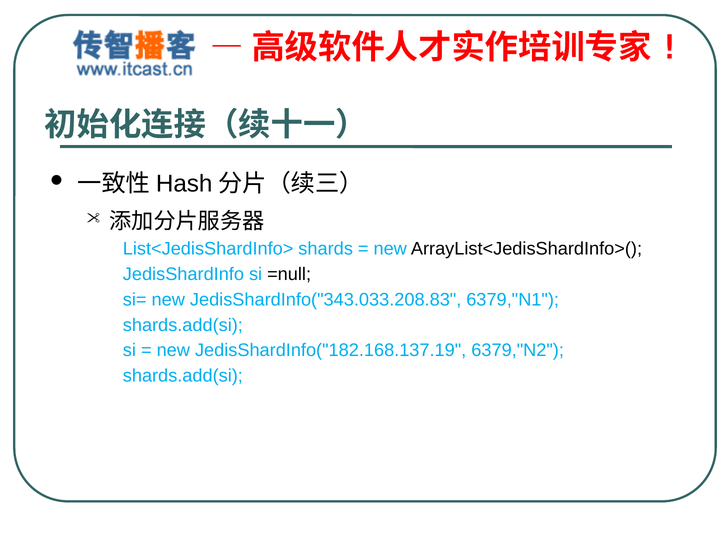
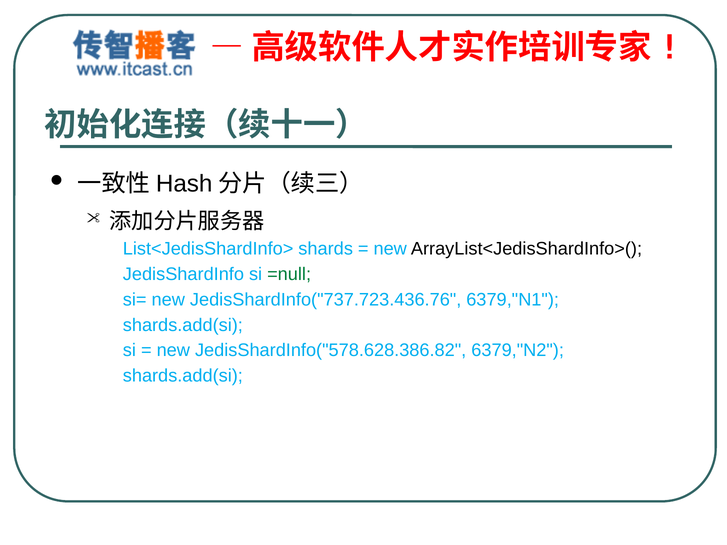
=null colour: black -> green (289, 274)
JedisShardInfo("343.033.208.83: JedisShardInfo("343.033.208.83 -> JedisShardInfo("737.723.436.76 (326, 300)
JedisShardInfo("182.168.137.19: JedisShardInfo("182.168.137.19 -> JedisShardInfo("578.628.386.82 (331, 351)
